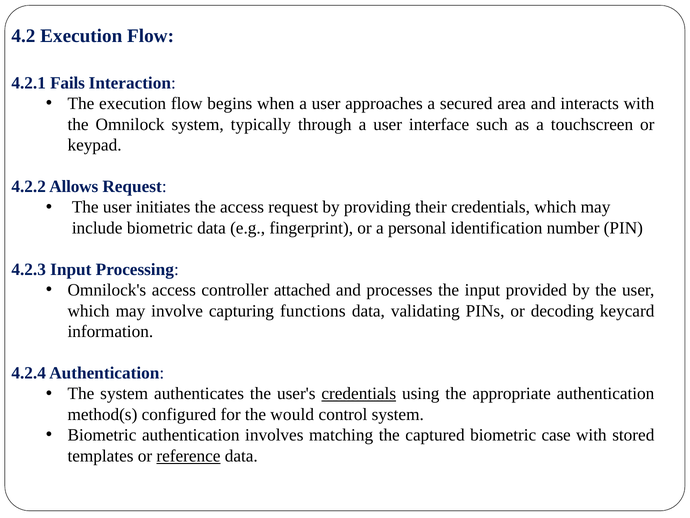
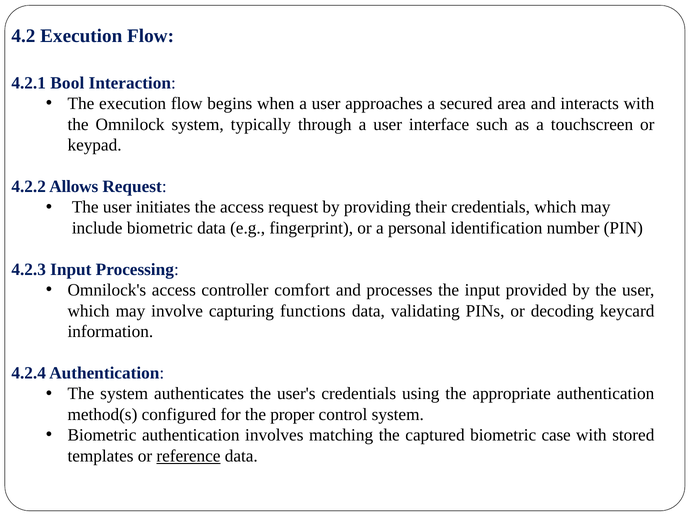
Fails: Fails -> Bool (67, 83)
attached: attached -> comfort (302, 290)
credentials underline: present -> none (359, 393)
would: would -> proper (292, 414)
